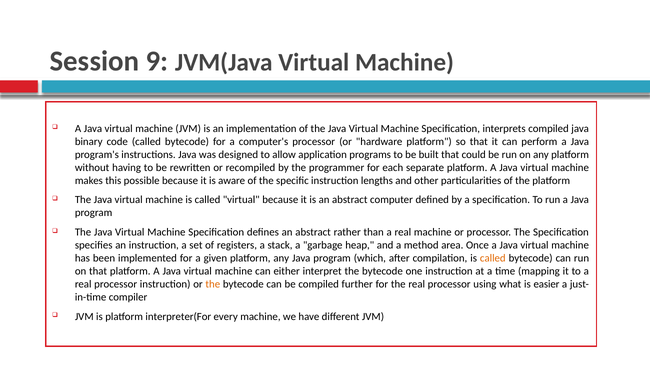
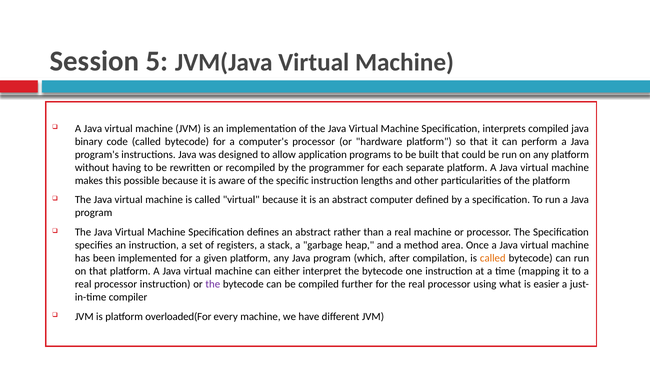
9: 9 -> 5 (157, 61)
the colour: orange -> purple (213, 284)
interpreter(For: interpreter(For -> overloaded(For (178, 316)
